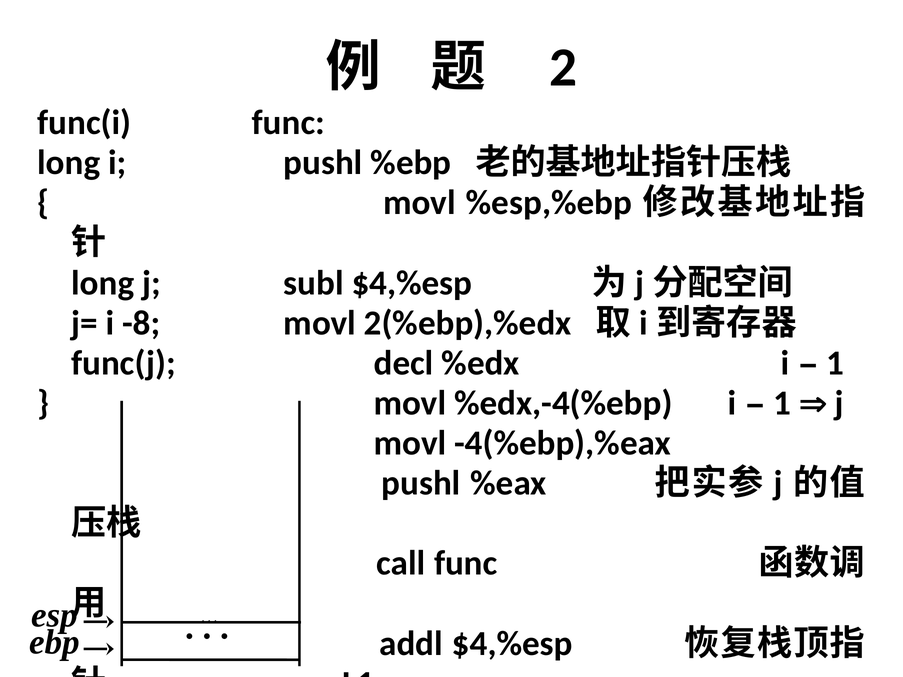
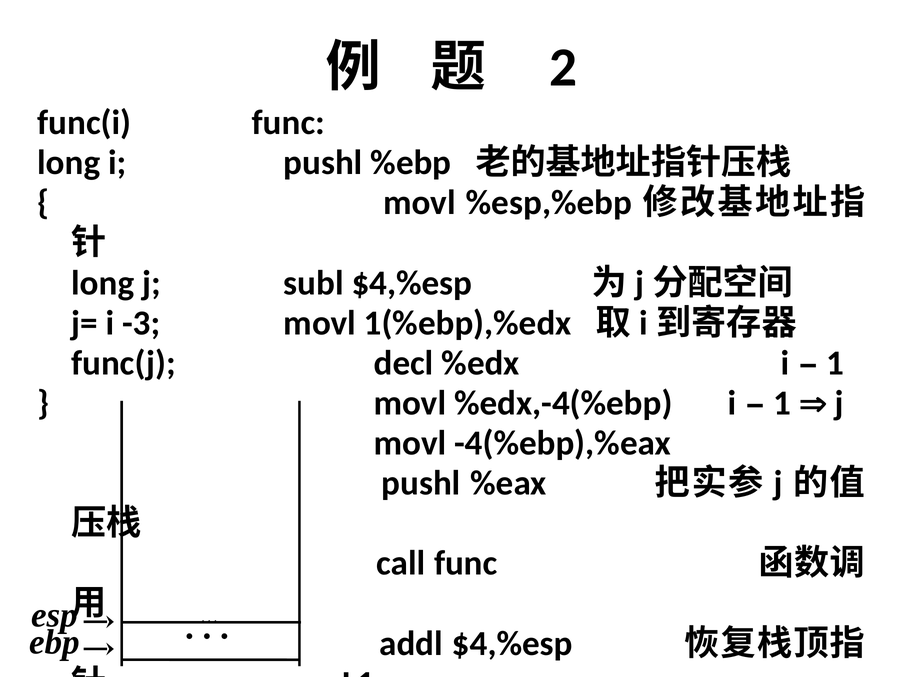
-8: -8 -> -3 (141, 323)
2(%ebp),%edx: 2(%ebp),%edx -> 1(%ebp),%edx (468, 323)
